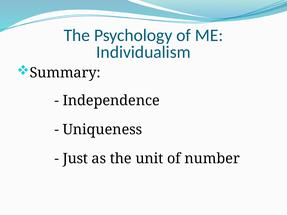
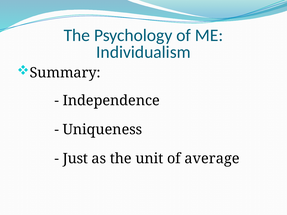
number: number -> average (212, 159)
